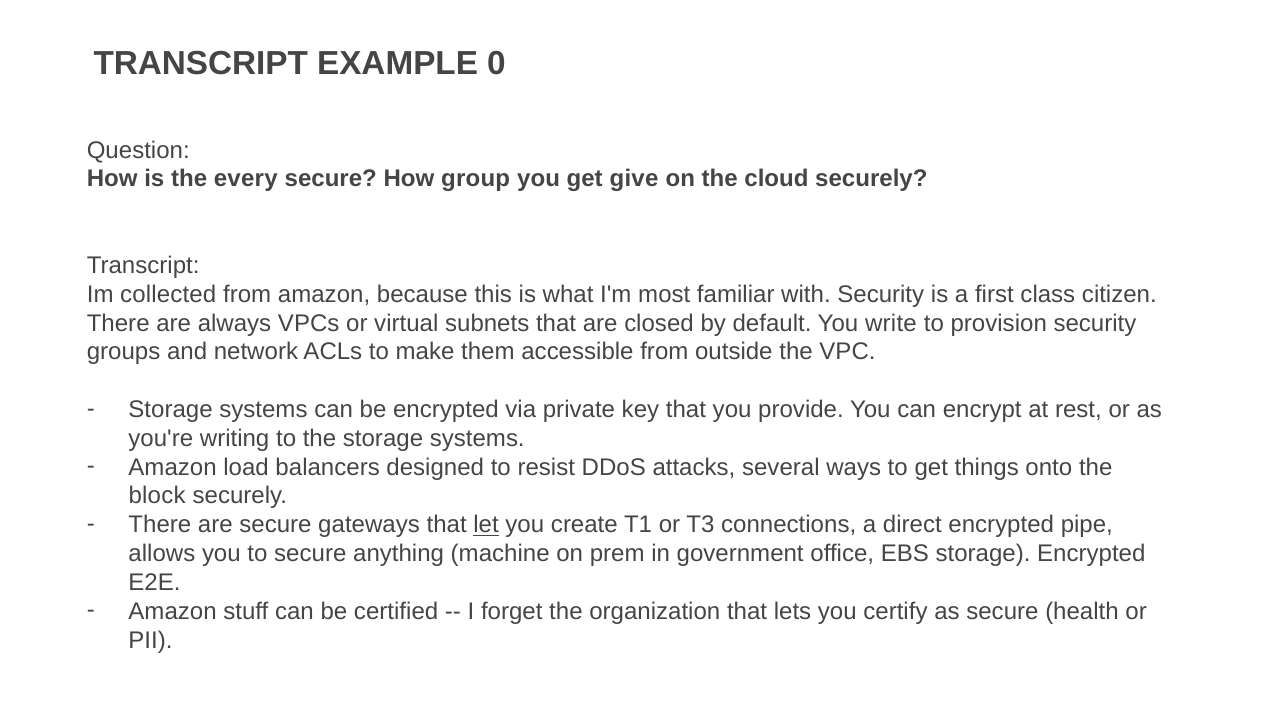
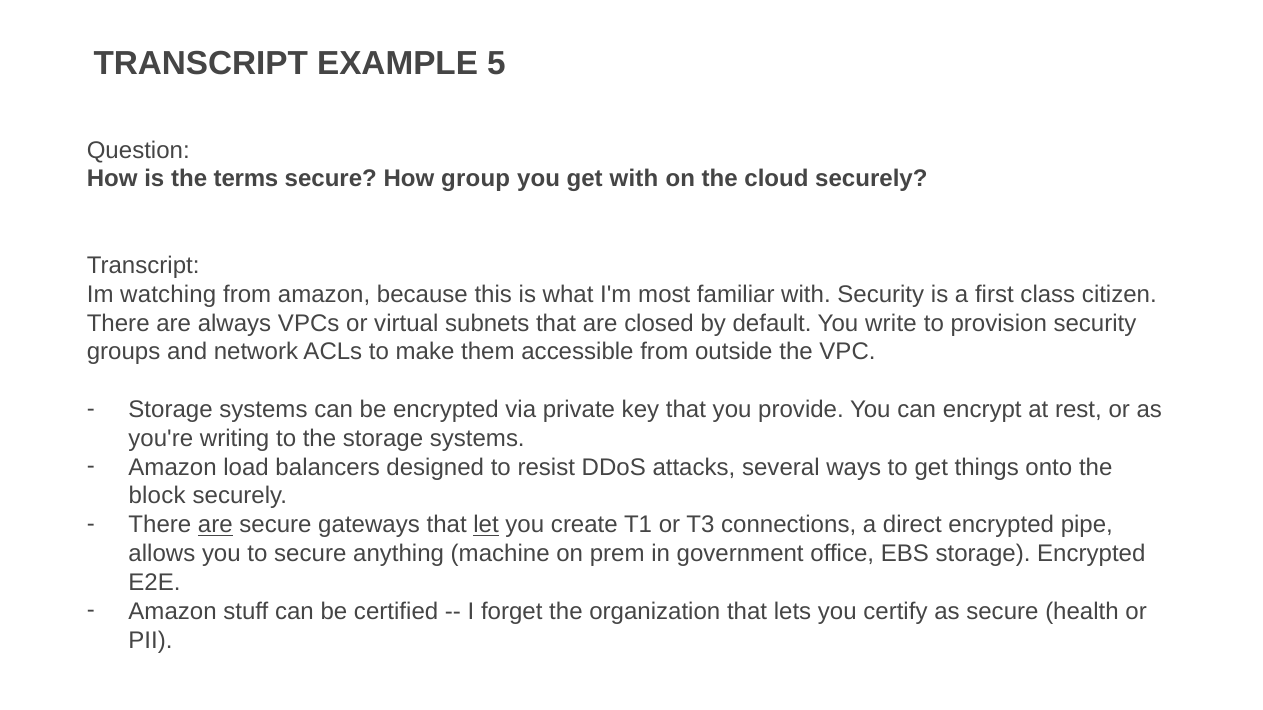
0: 0 -> 5 (496, 63)
every: every -> terms (246, 179)
get give: give -> with (634, 179)
collected: collected -> watching (168, 294)
are underline: none -> present (215, 525)
